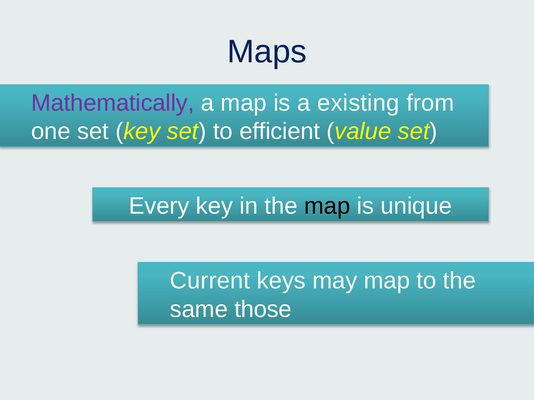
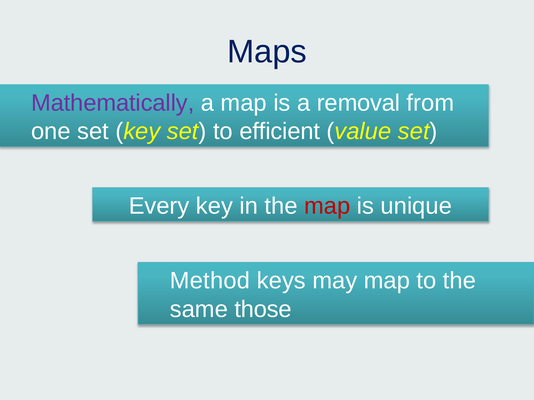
existing: existing -> removal (359, 103)
map colour: black -> red (327, 206)
Current: Current -> Method (210, 281)
